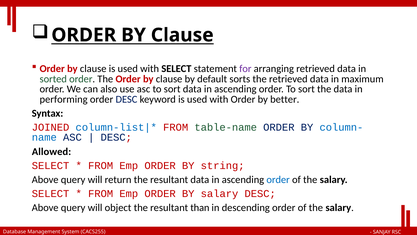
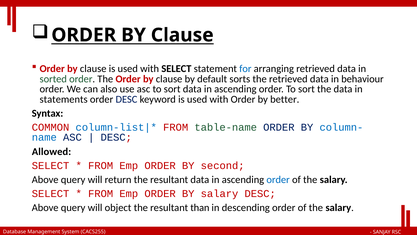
for colour: purple -> blue (245, 69)
maximum: maximum -> behaviour (362, 79)
performing: performing -> statements (64, 99)
JOINED: JOINED -> COMMON (51, 127)
string: string -> second (223, 165)
